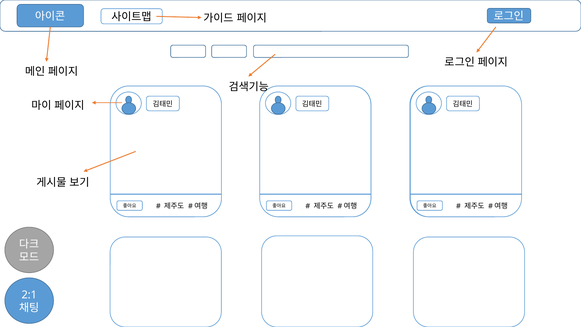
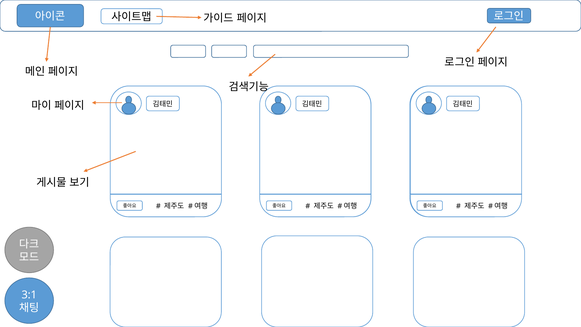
2:1: 2:1 -> 3:1 (29, 295)
